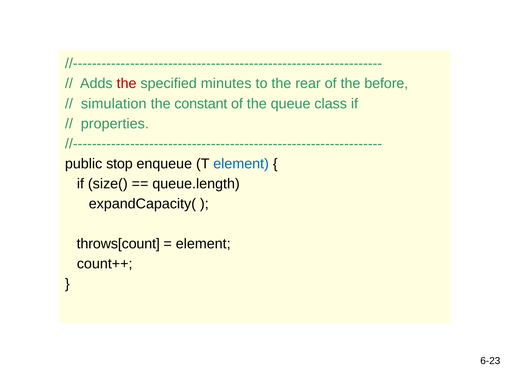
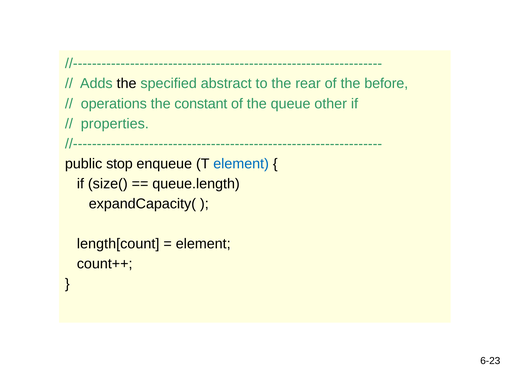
the colour: red -> black (127, 83)
minutes: minutes -> abstract (226, 83)
simulation: simulation -> operations (114, 103)
class: class -> other (331, 103)
throws[count: throws[count -> length[count (118, 243)
